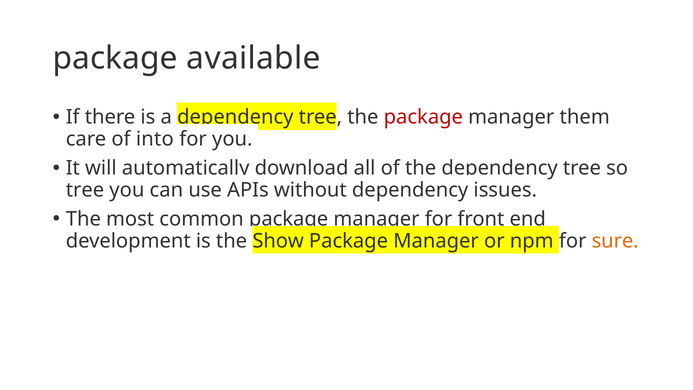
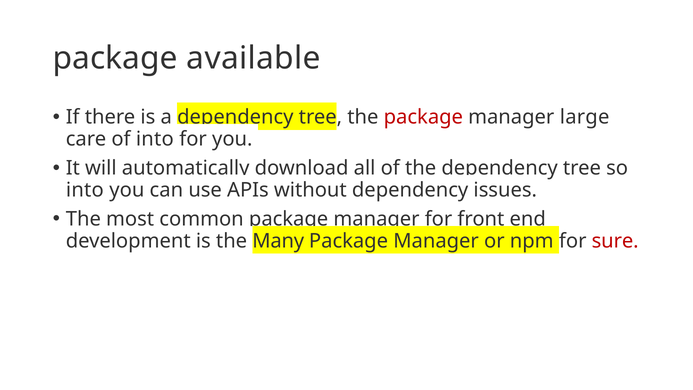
them: them -> large (585, 117)
tree: tree -> into (85, 190)
Show: Show -> Many (278, 241)
sure colour: orange -> red (615, 241)
